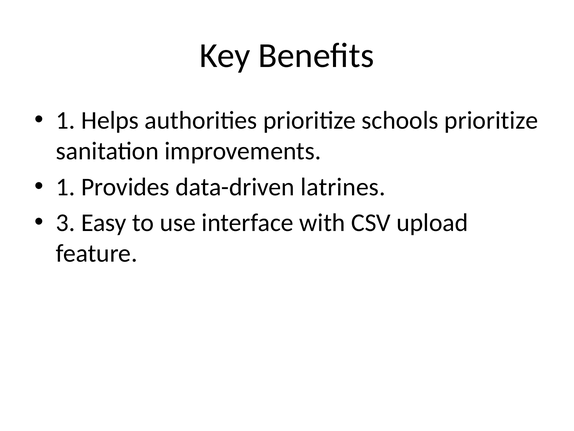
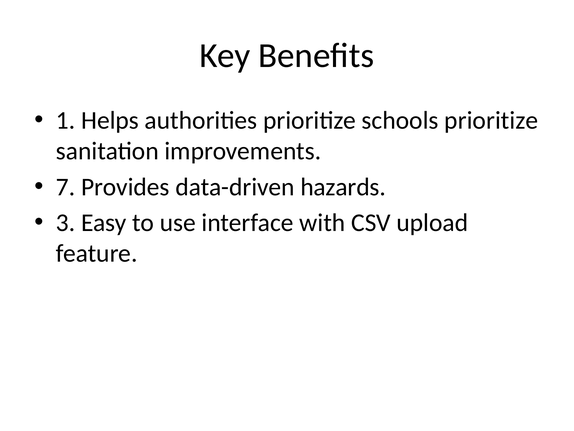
1: 1 -> 7 (66, 187)
latrines: latrines -> hazards (343, 187)
